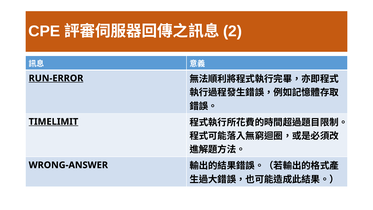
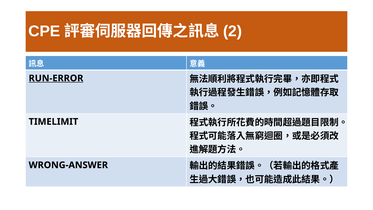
TIMELIMIT underline: present -> none (53, 122)
